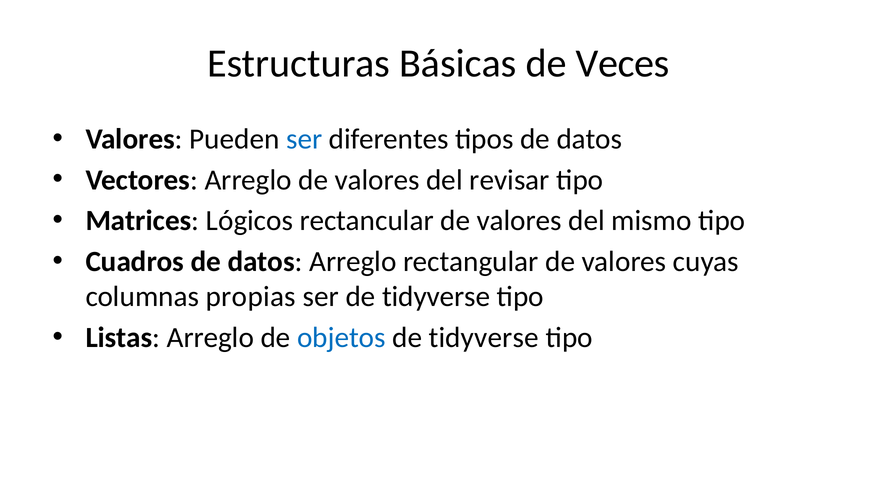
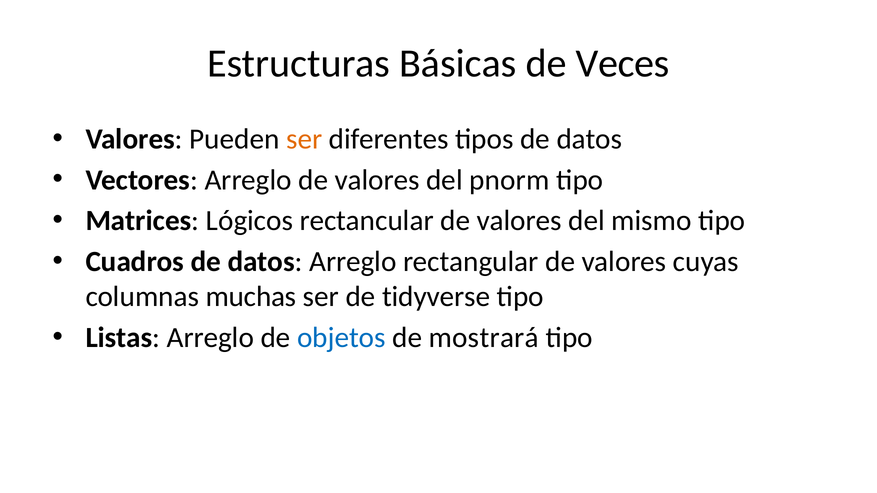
ser colour: blue -> orange (304, 139)
revisar: revisar -> pnorm (509, 180)
propias: propias -> muchas (251, 297)
tidyverse: tidyverse -> mostrará (484, 338)
